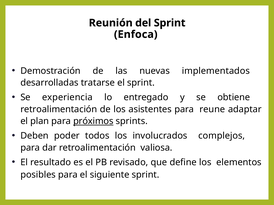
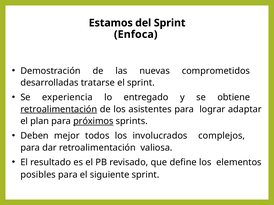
Reunión: Reunión -> Estamos (111, 23)
implementados: implementados -> comprometidos (216, 71)
retroalimentación underline: none -> present (59, 110)
reune: reune -> lograr (212, 110)
poder: poder -> mejor (67, 136)
